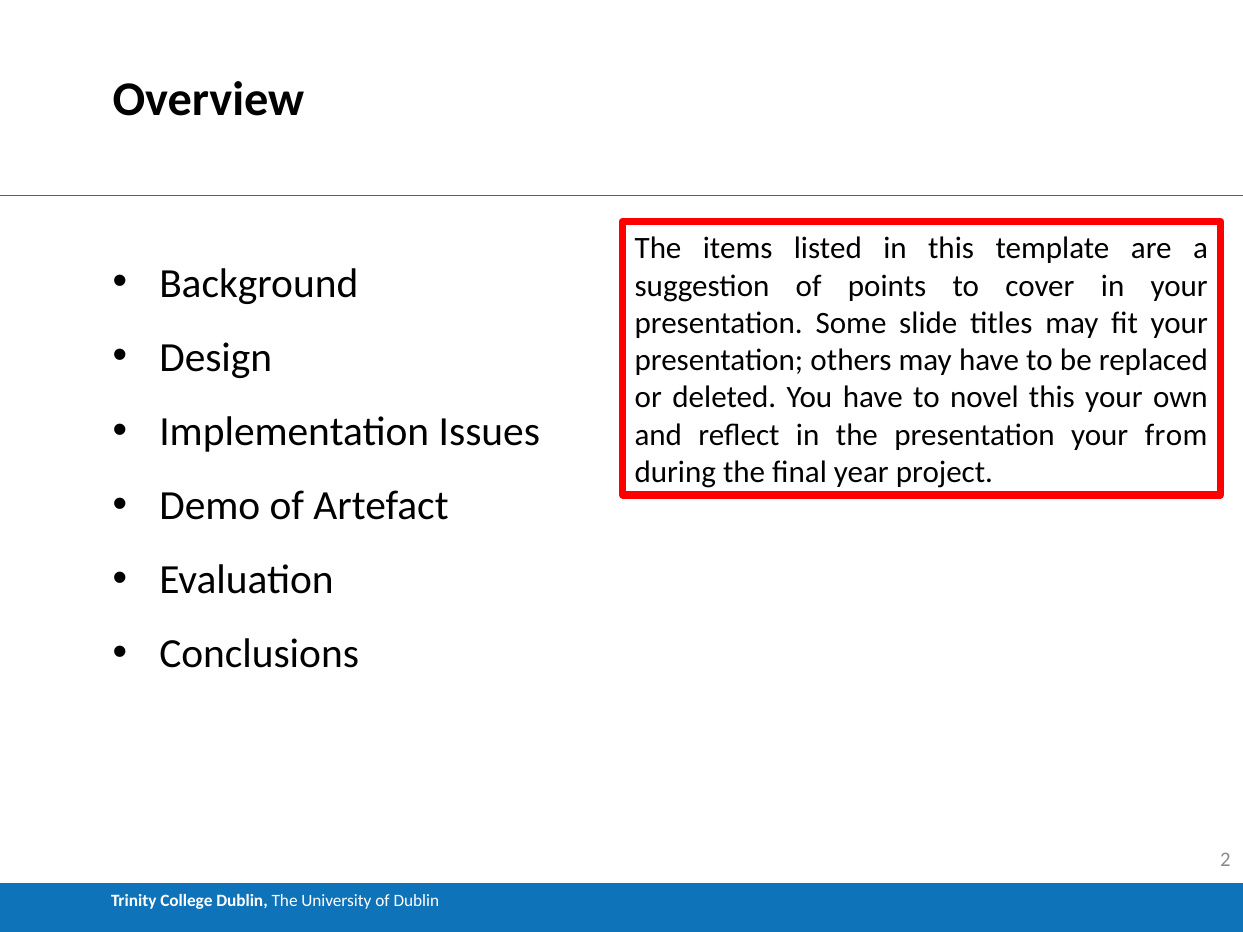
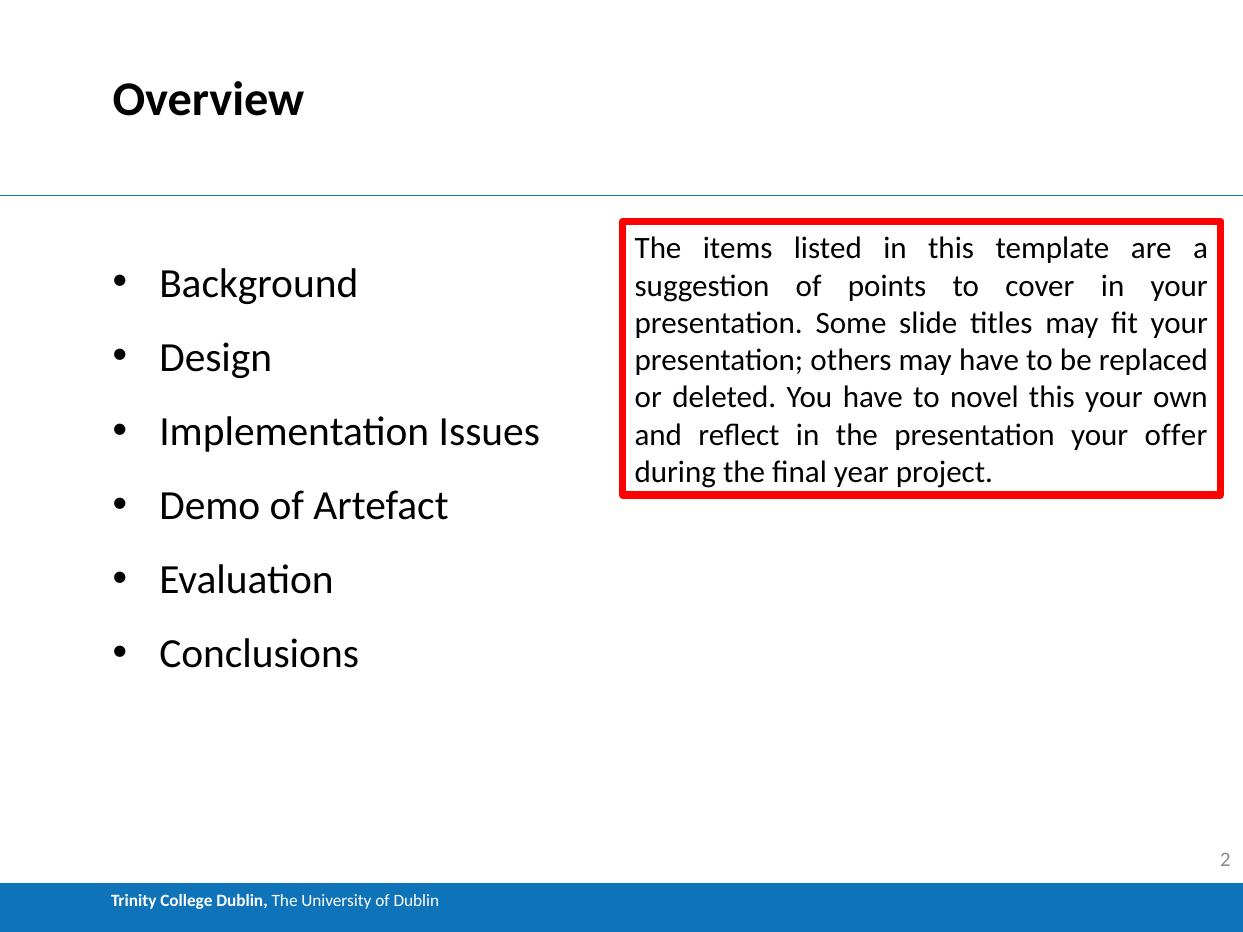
from: from -> offer (1176, 435)
